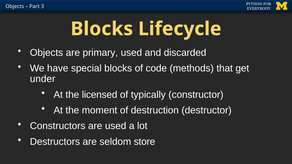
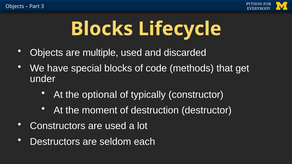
primary: primary -> multiple (100, 53)
licensed: licensed -> optional (100, 95)
store: store -> each (144, 142)
